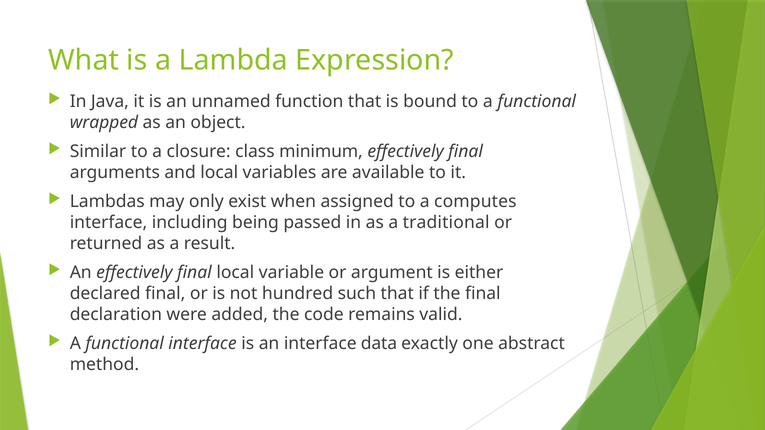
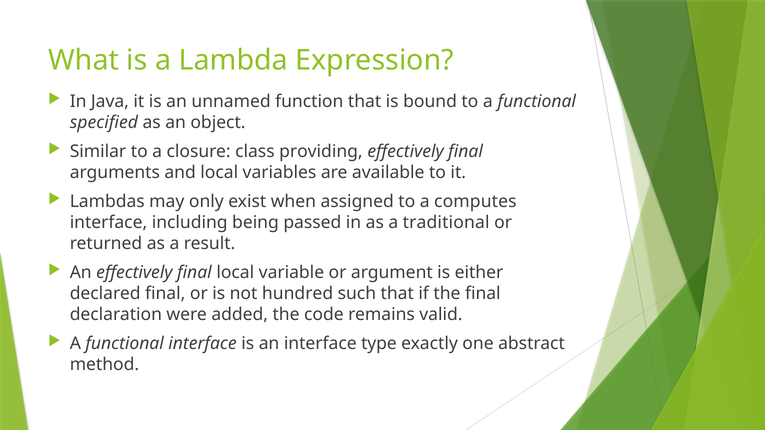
wrapped: wrapped -> specified (104, 123)
minimum: minimum -> providing (321, 152)
data: data -> type (379, 344)
